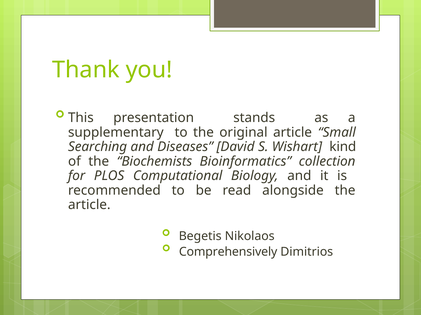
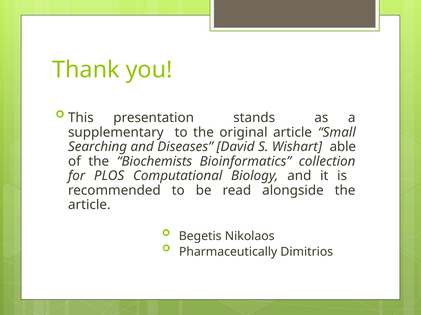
kind: kind -> able (343, 147)
Comprehensively: Comprehensively -> Pharmaceutically (228, 252)
